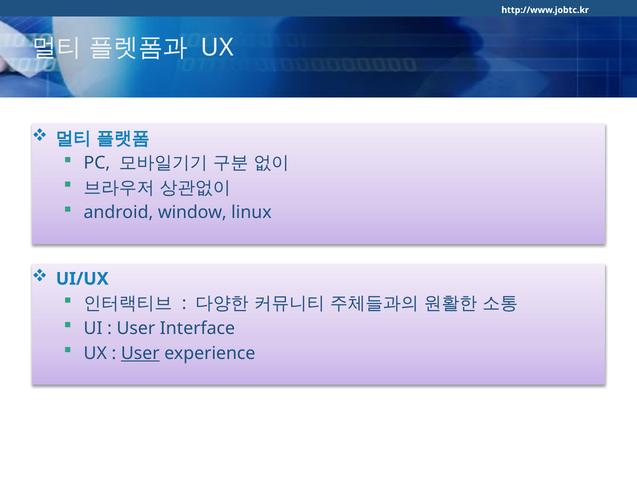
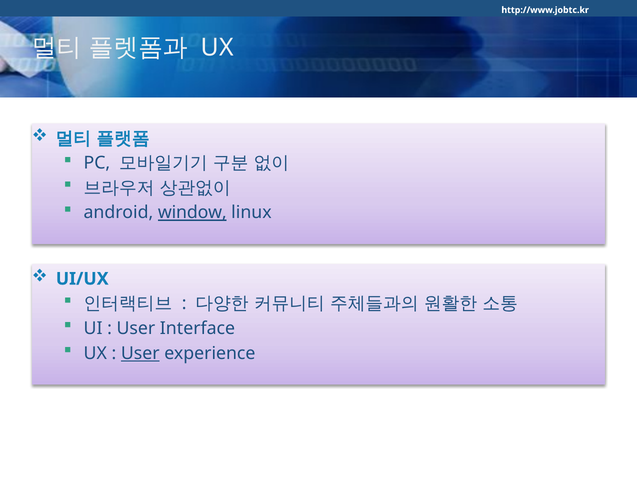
window underline: none -> present (192, 213)
